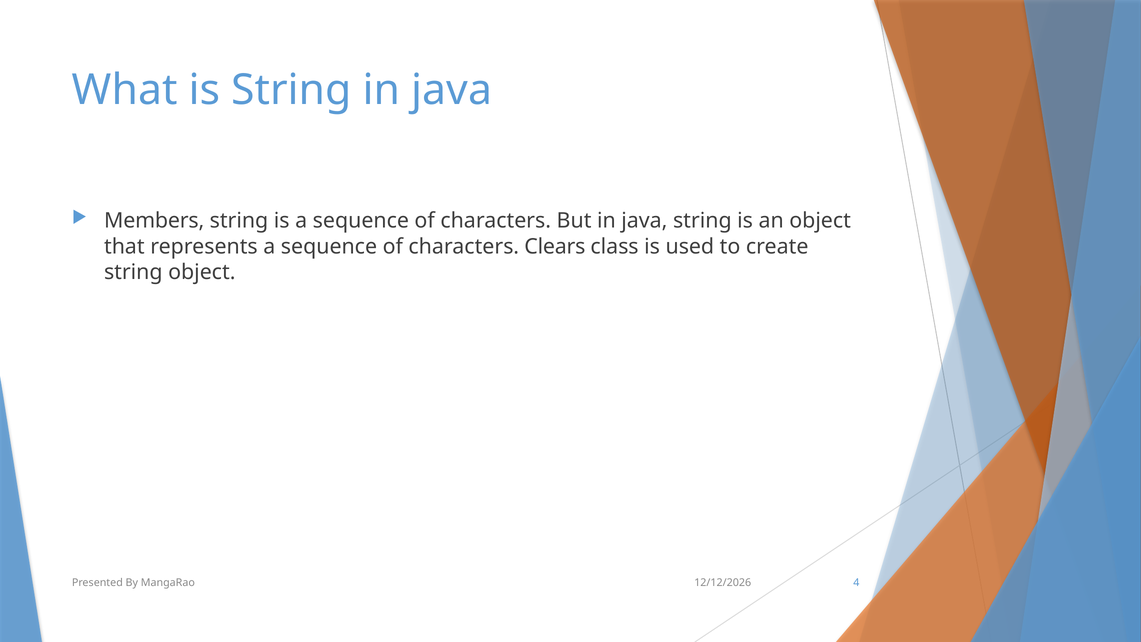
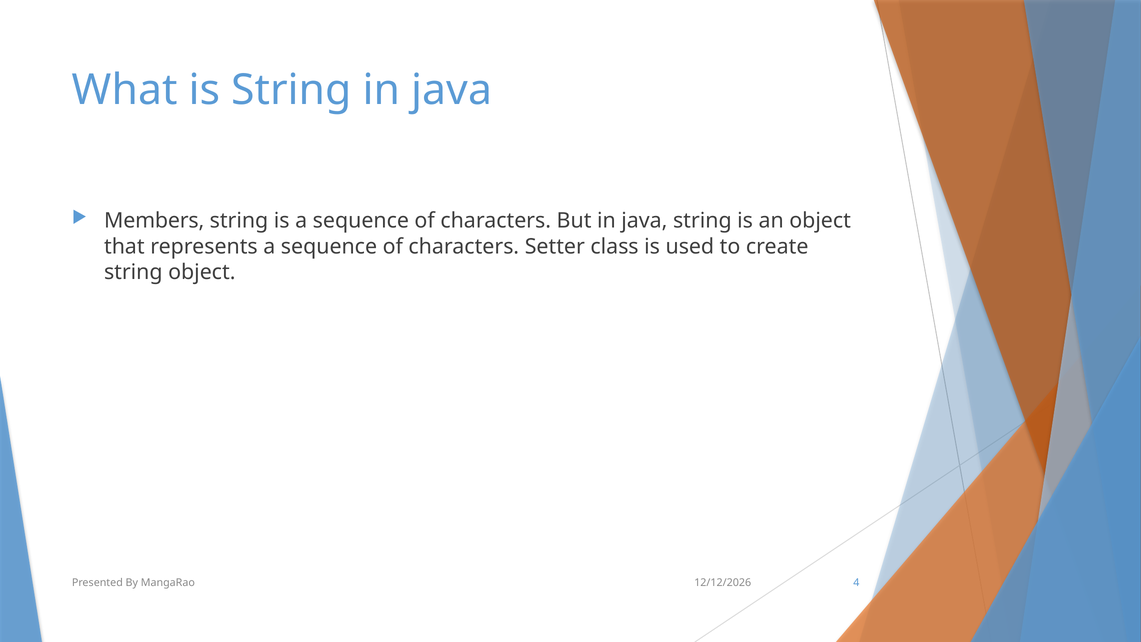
Clears: Clears -> Setter (555, 246)
